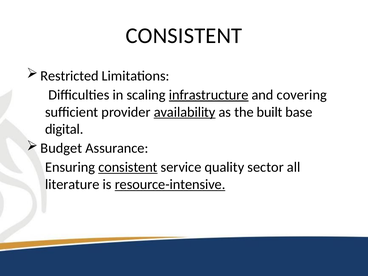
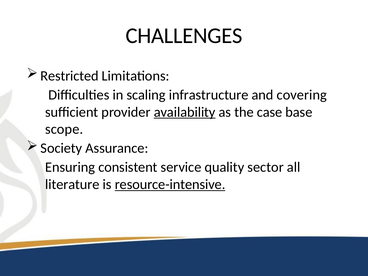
CONSISTENT: CONSISTENT -> CHALLENGES (184, 36)
infrastructure underline: present -> none (209, 95)
built: built -> case (270, 112)
digital: digital -> scope (64, 129)
Budget: Budget -> Society (61, 148)
consistent underline: present -> none (128, 167)
